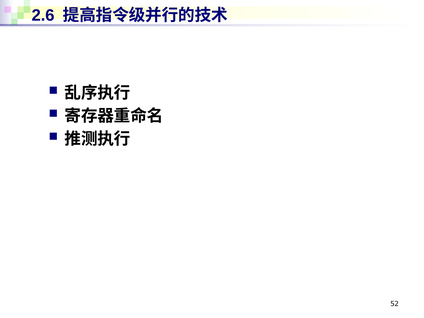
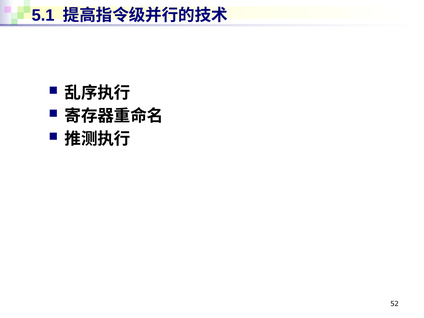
2.6: 2.6 -> 5.1 (43, 15)
